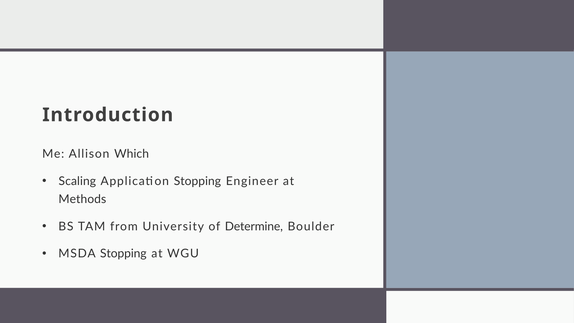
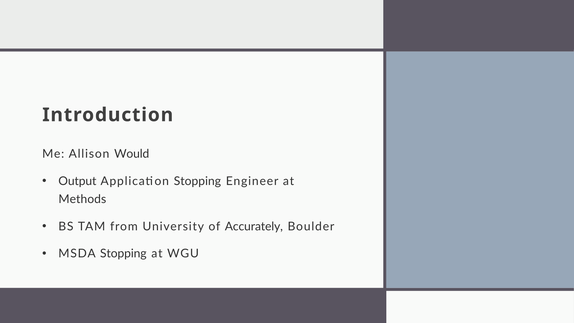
Which: Which -> Would (132, 154)
Scaling: Scaling -> Output (77, 181)
Determine: Determine -> Accurately (254, 226)
